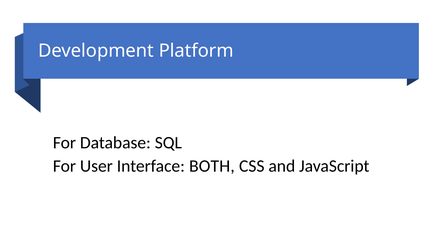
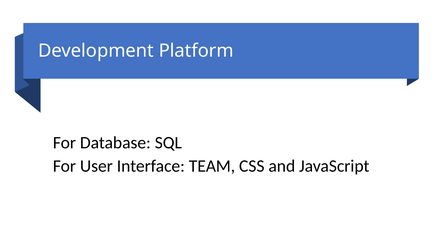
BOTH: BOTH -> TEAM (212, 167)
